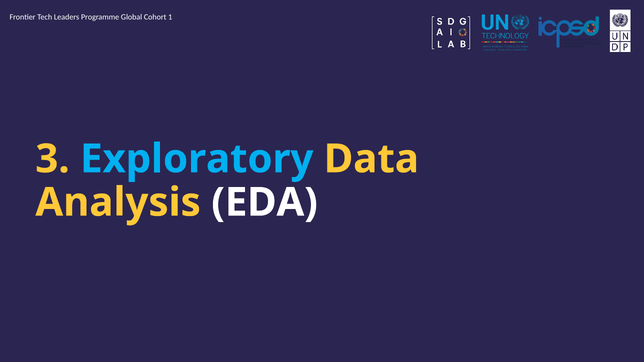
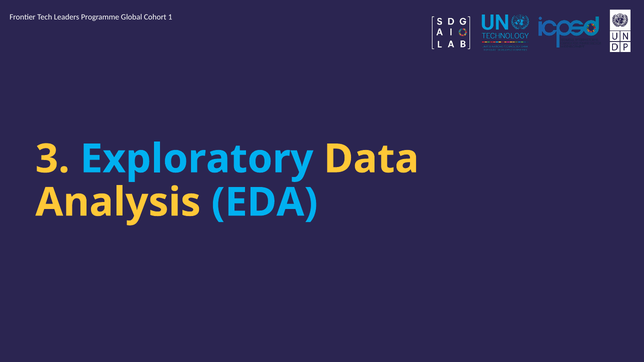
EDA colour: white -> light blue (265, 203)
